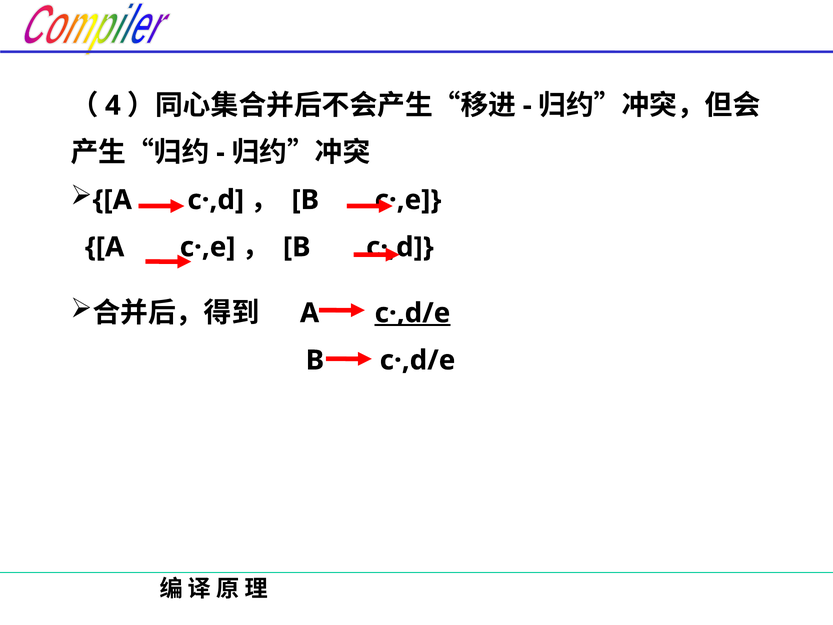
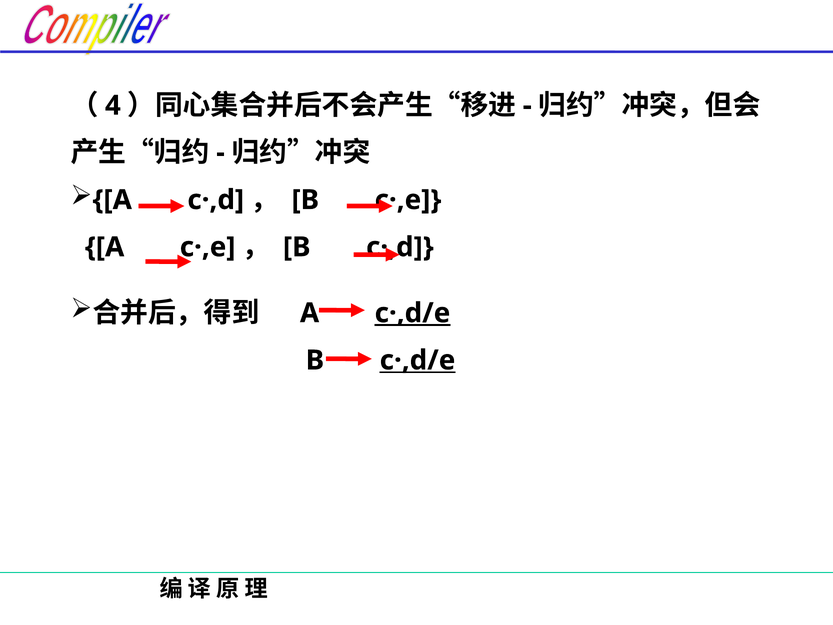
c·,d/e underline: none -> present (417, 360)
